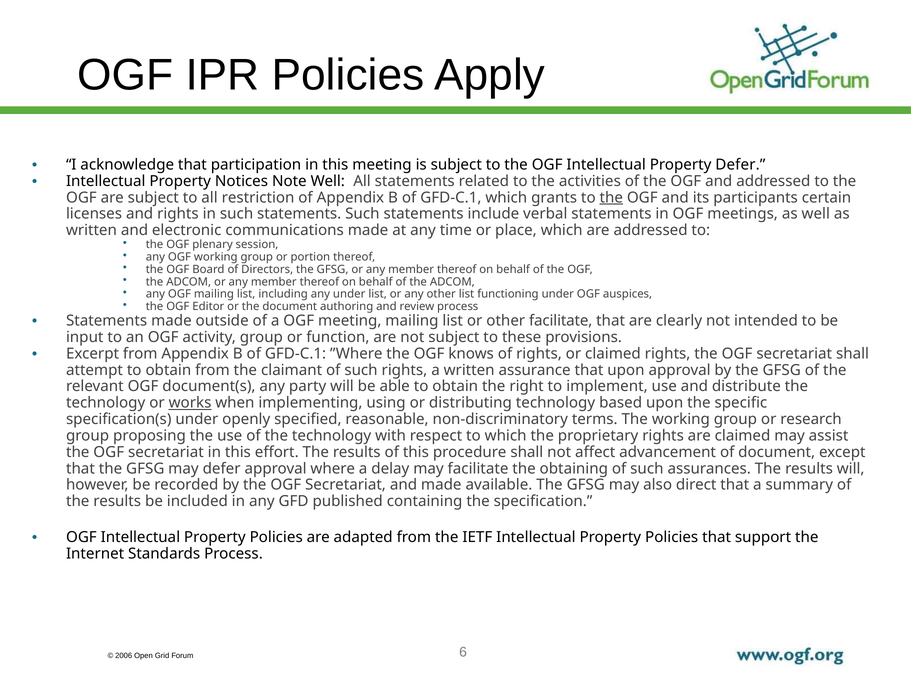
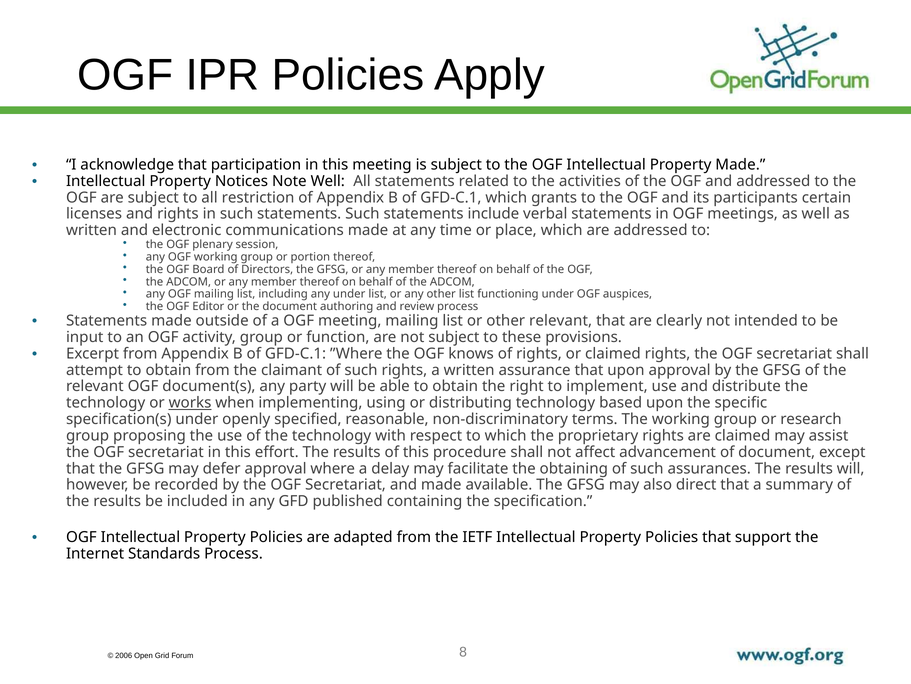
Property Defer: Defer -> Made (740, 164)
the underline: present -> none (611, 197)
other facilitate: facilitate -> relevant (561, 320)
6: 6 -> 8 (463, 652)
